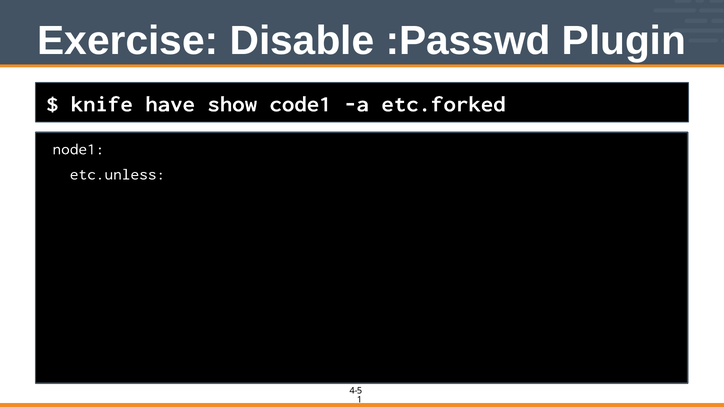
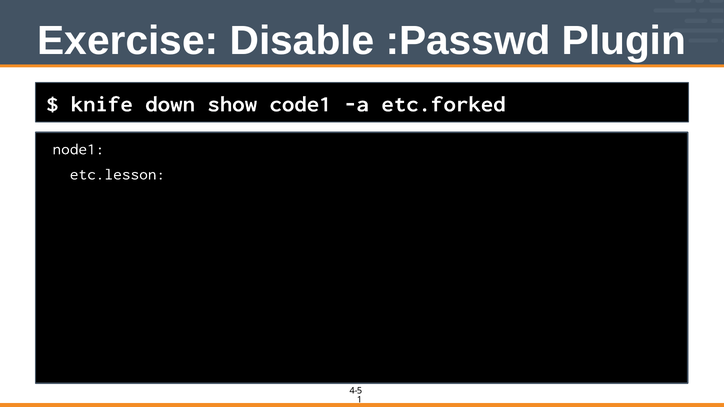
have: have -> down (170, 104)
etc.unless: etc.unless -> etc.lesson (118, 174)
